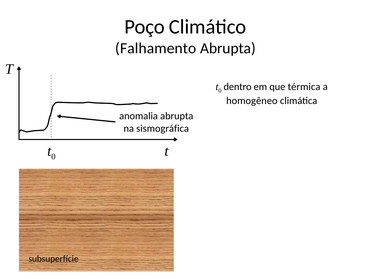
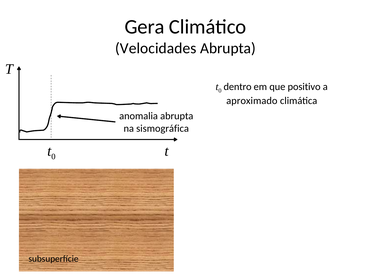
Poço: Poço -> Gera (145, 27)
Falhamento: Falhamento -> Velocidades (156, 48)
térmica: térmica -> positivo (304, 86)
homogêneo: homogêneo -> aproximado (252, 101)
